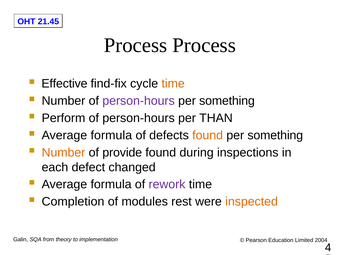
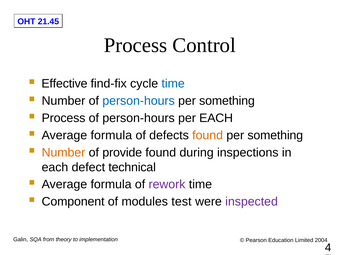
Process Process: Process -> Control (204, 45)
time colour: orange -> blue (173, 84)
person-hours colour: purple -> blue (139, 101)
Perform: Perform -> Process (64, 118)
per THAN: THAN -> EACH (216, 118)
changed: changed -> technical (132, 167)
Completion: Completion -> Component (73, 202)
rest: rest -> test (181, 202)
inspected colour: orange -> purple (252, 202)
